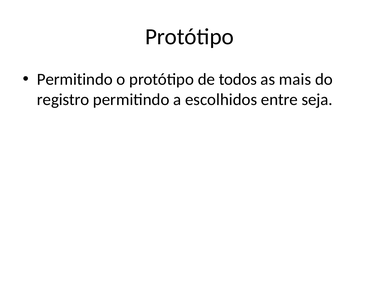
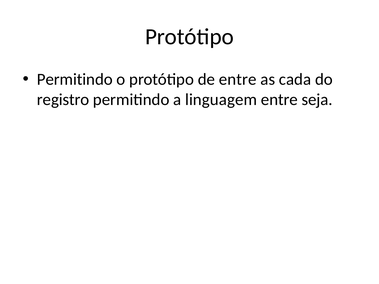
de todos: todos -> entre (238, 80)
mais: mais -> cada (295, 80)
escolhidos: escolhidos -> linguagem (221, 100)
